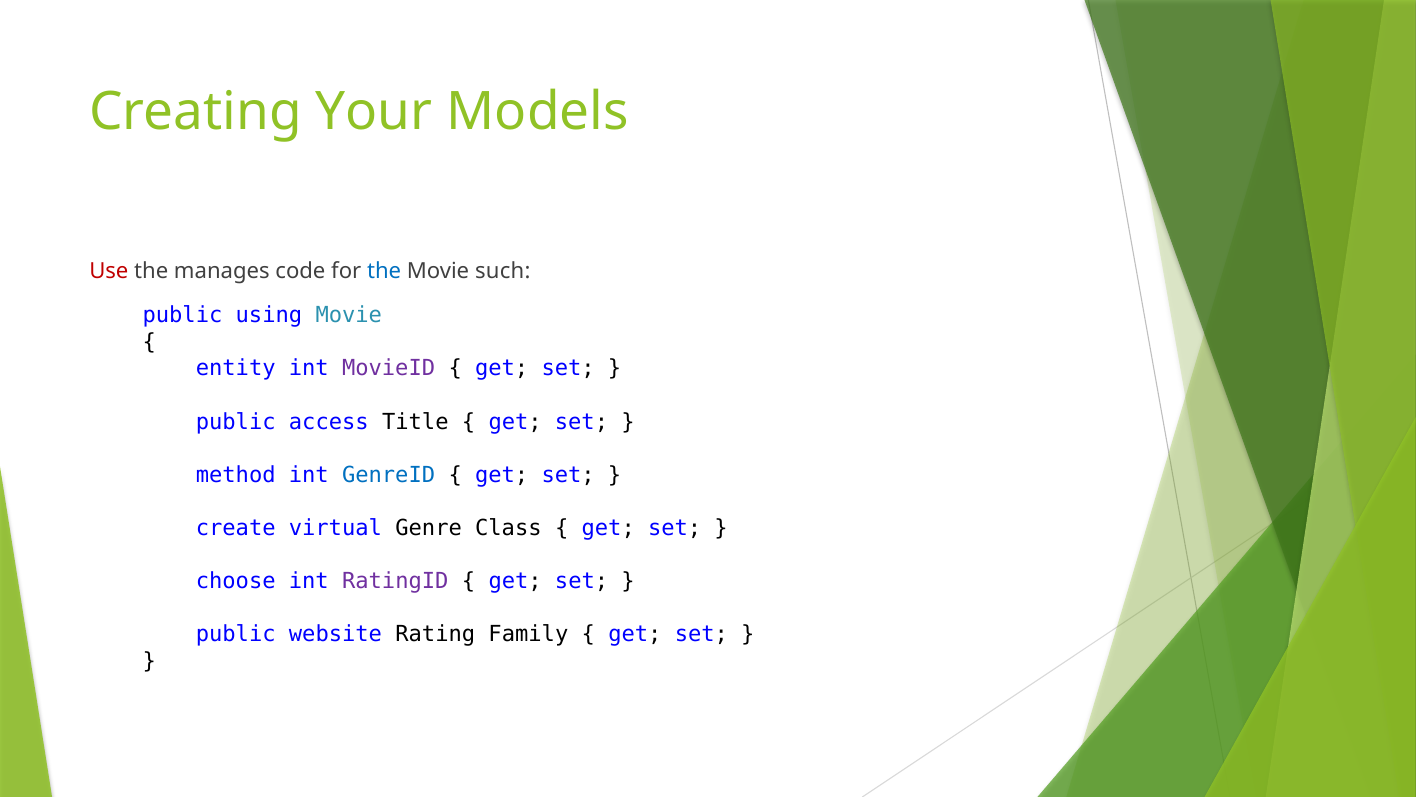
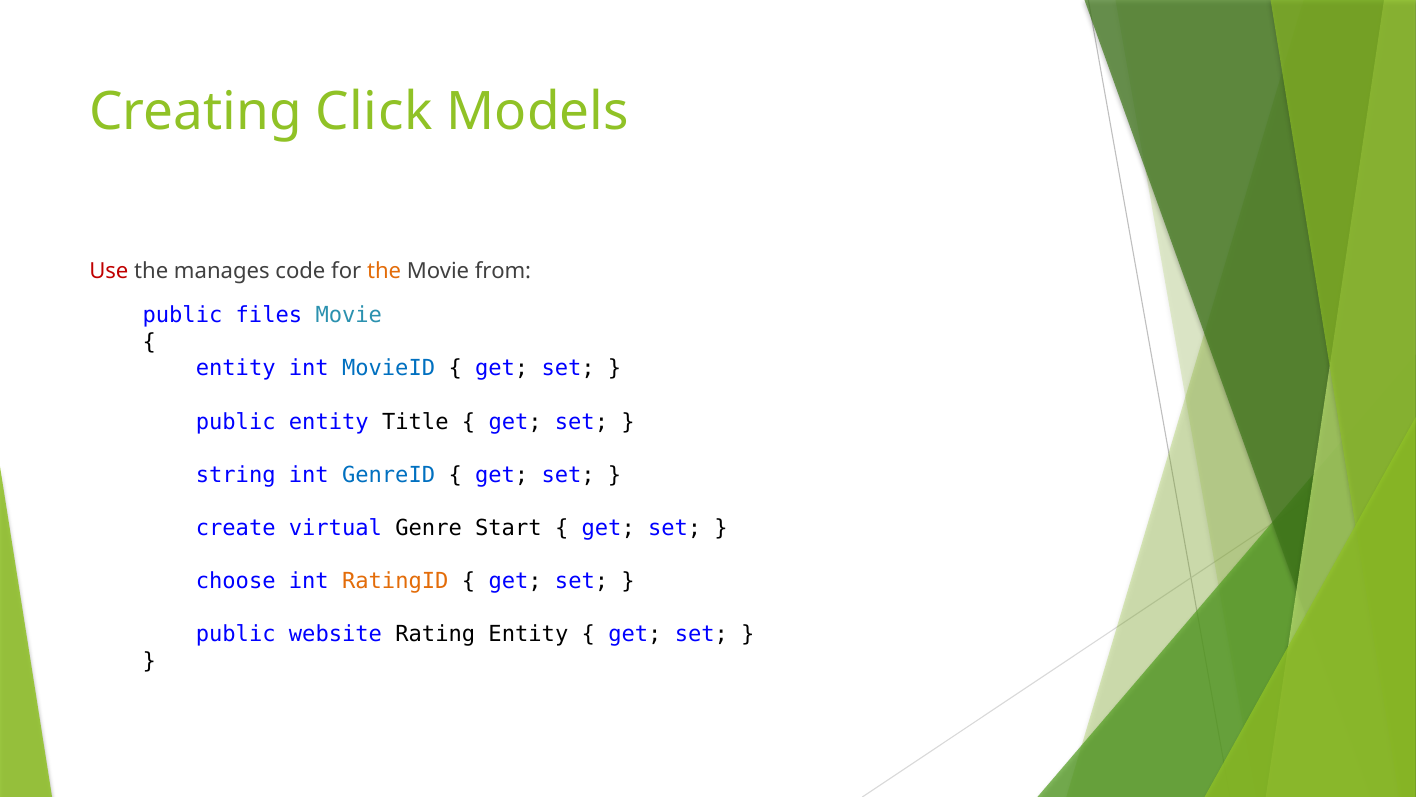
Your: Your -> Click (374, 112)
the colour: blue -> orange (384, 271)
such: such -> from (503, 271)
using: using -> files (269, 315)
MovieID colour: purple -> blue (389, 368)
public access: access -> entity (329, 422)
method: method -> string (236, 475)
Class: Class -> Start (508, 528)
RatingID colour: purple -> orange (395, 581)
Rating Family: Family -> Entity (528, 634)
